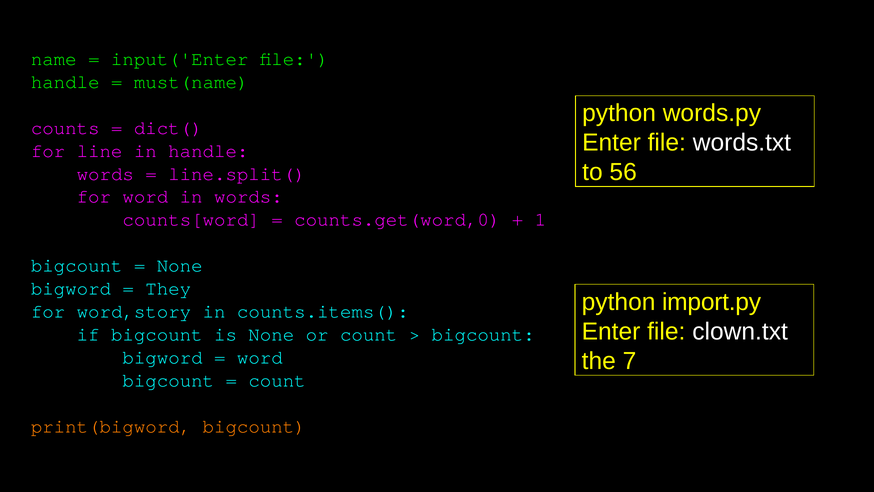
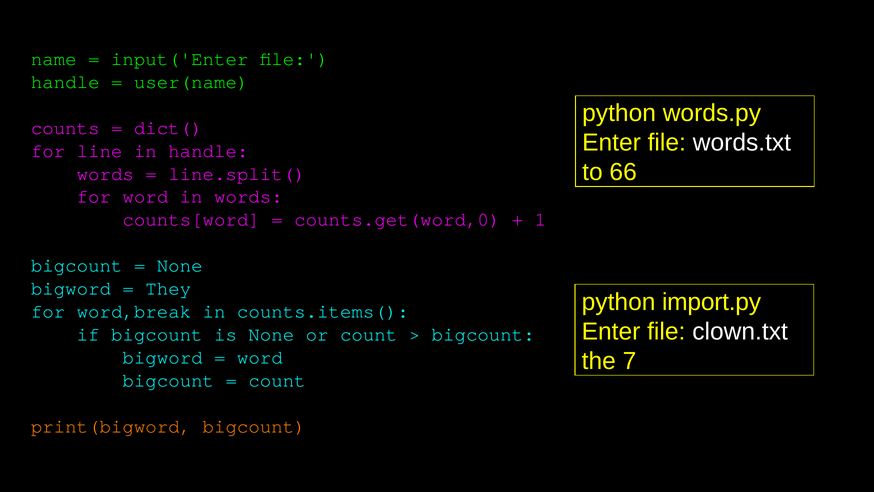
must(name: must(name -> user(name (191, 82)
56: 56 -> 66 (623, 172)
word,story: word,story -> word,break (134, 311)
